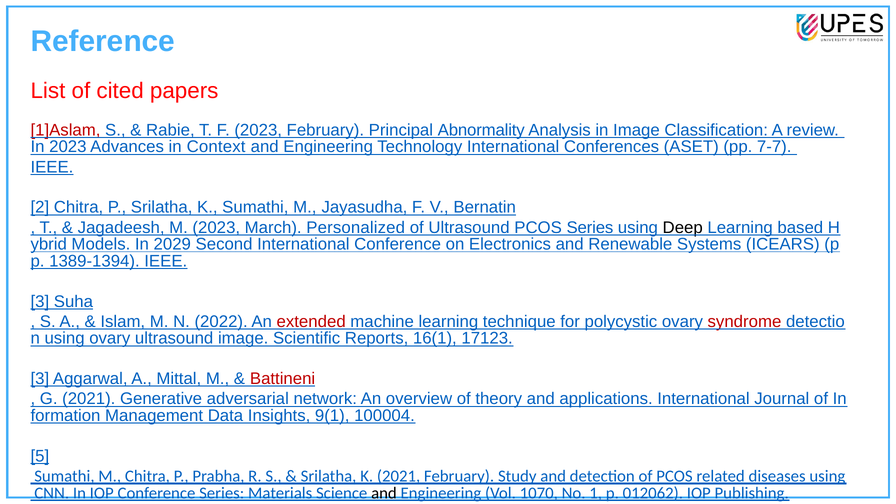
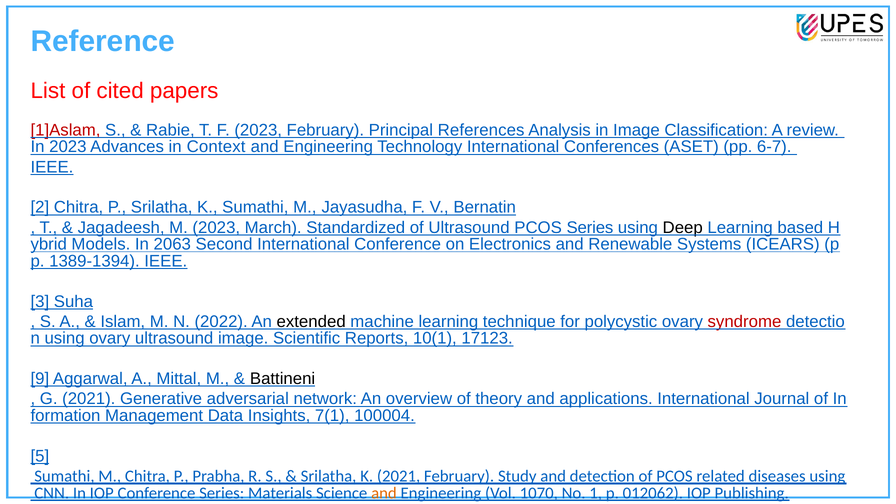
Abnormality: Abnormality -> References (481, 130)
7-7: 7-7 -> 6-7 (774, 147)
Personalized: Personalized -> Standardized (356, 228)
2029: 2029 -> 2063 (172, 244)
extended colour: red -> black (311, 322)
16(1: 16(1 -> 10(1 (435, 338)
3: 3 -> 9 (40, 379)
Battineni colour: red -> black (283, 379)
9(1: 9(1 -> 7(1 (332, 416)
and colour: black -> orange (384, 493)
